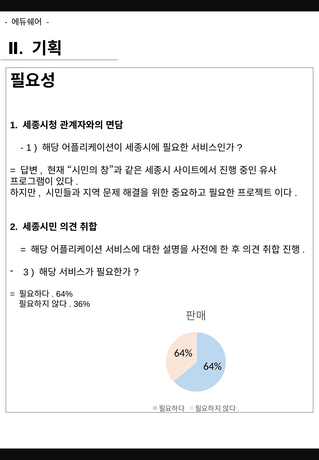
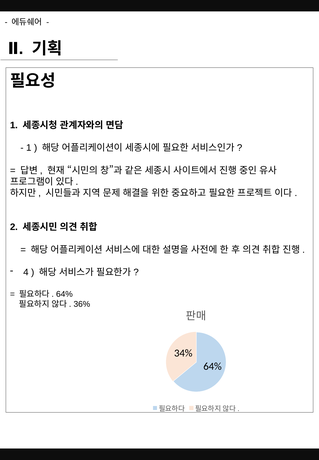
3: 3 -> 4 (26, 273)
64%: 64% -> 34% (183, 354)
